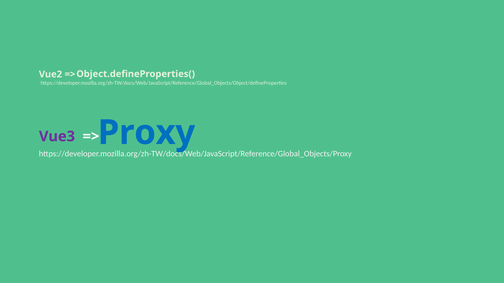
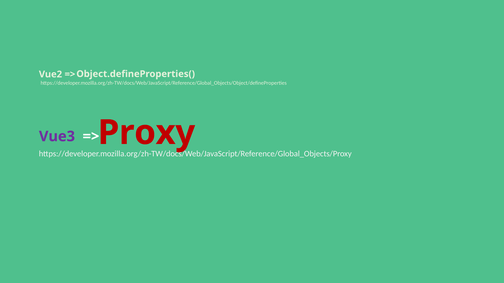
Proxy colour: blue -> red (146, 133)
